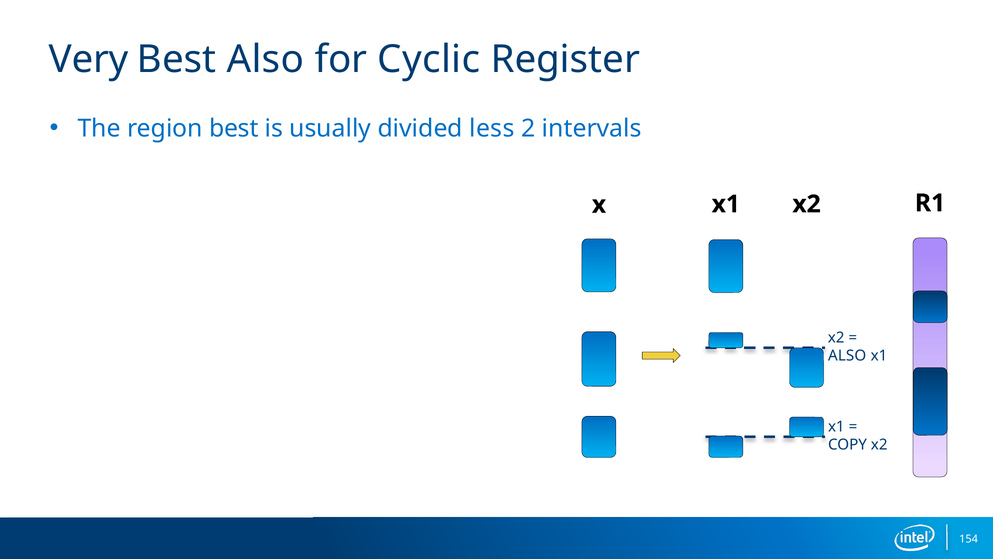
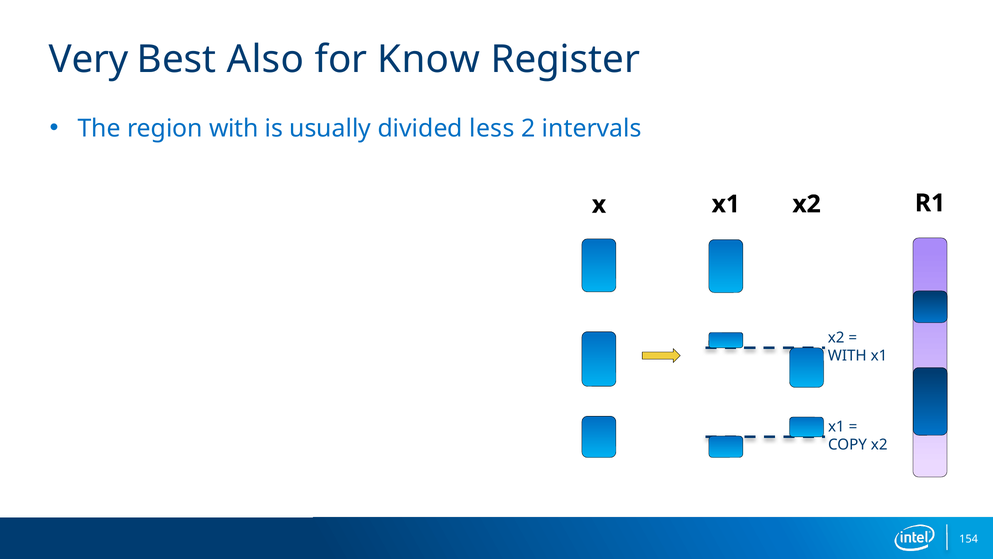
Cyclic: Cyclic -> Know (429, 59)
region best: best -> with (234, 128)
ALSO: ALSO -> WITH (847, 356)
